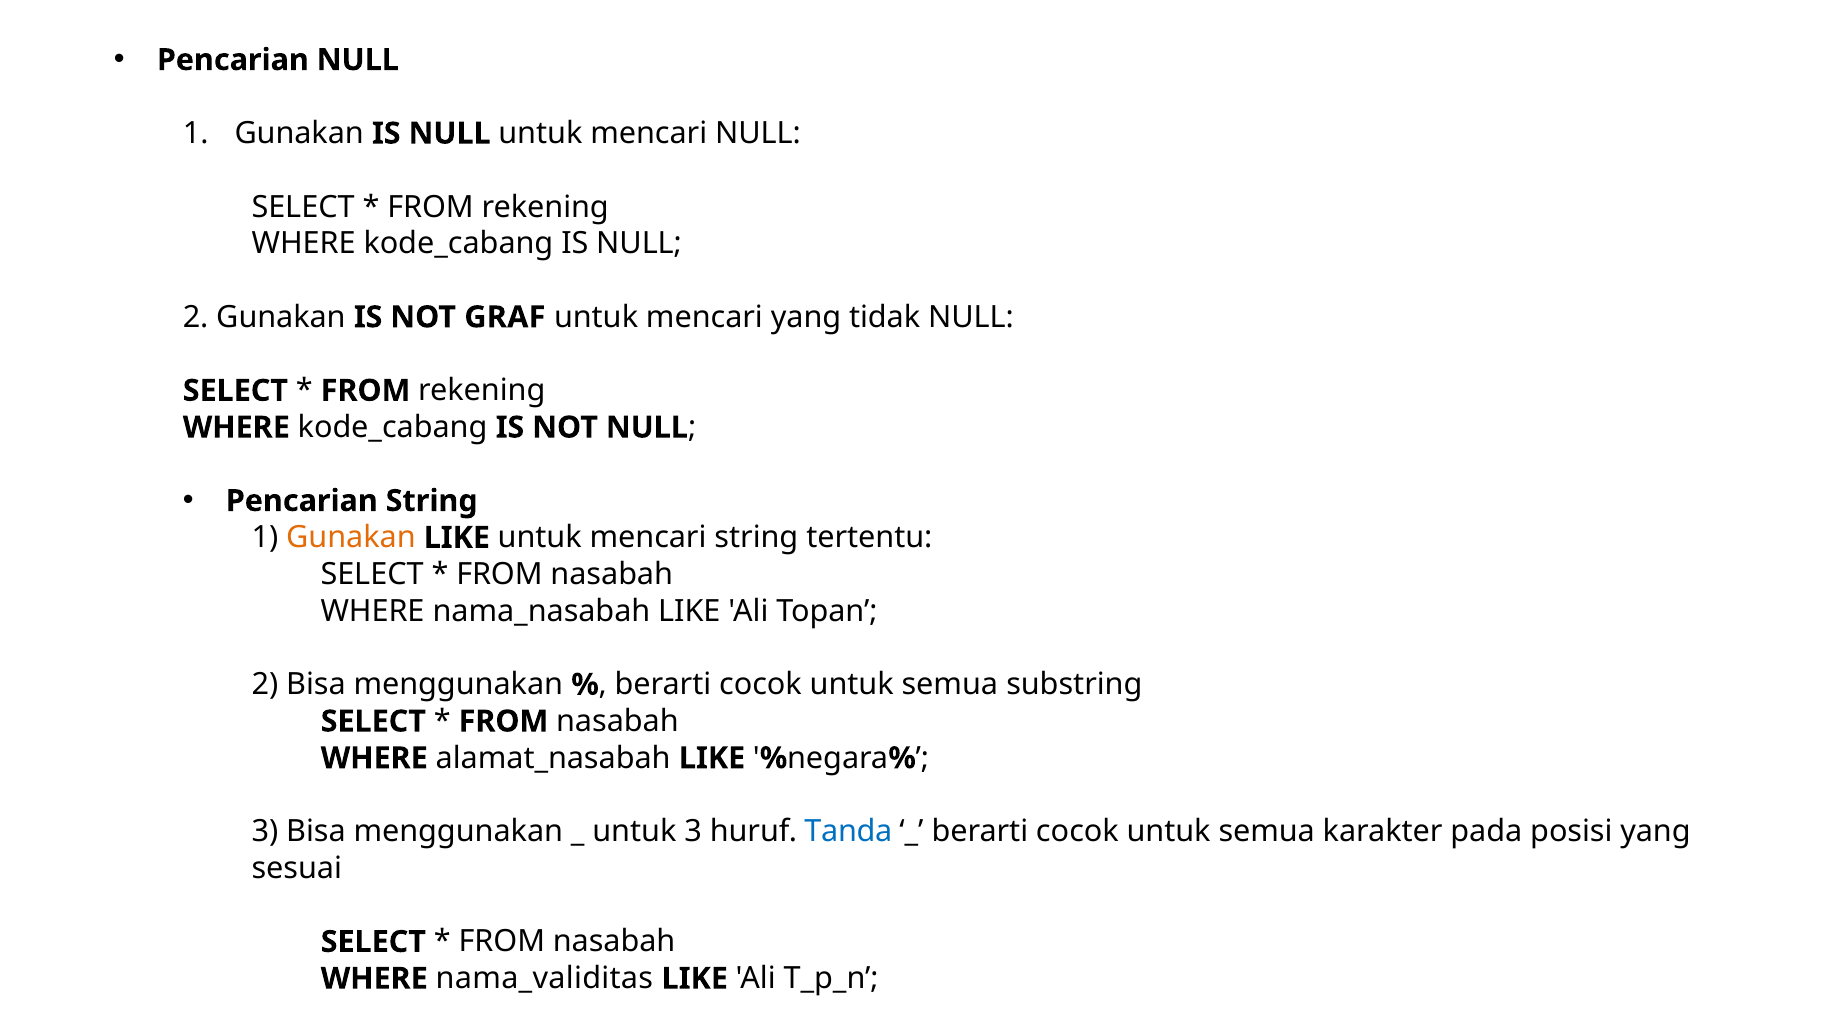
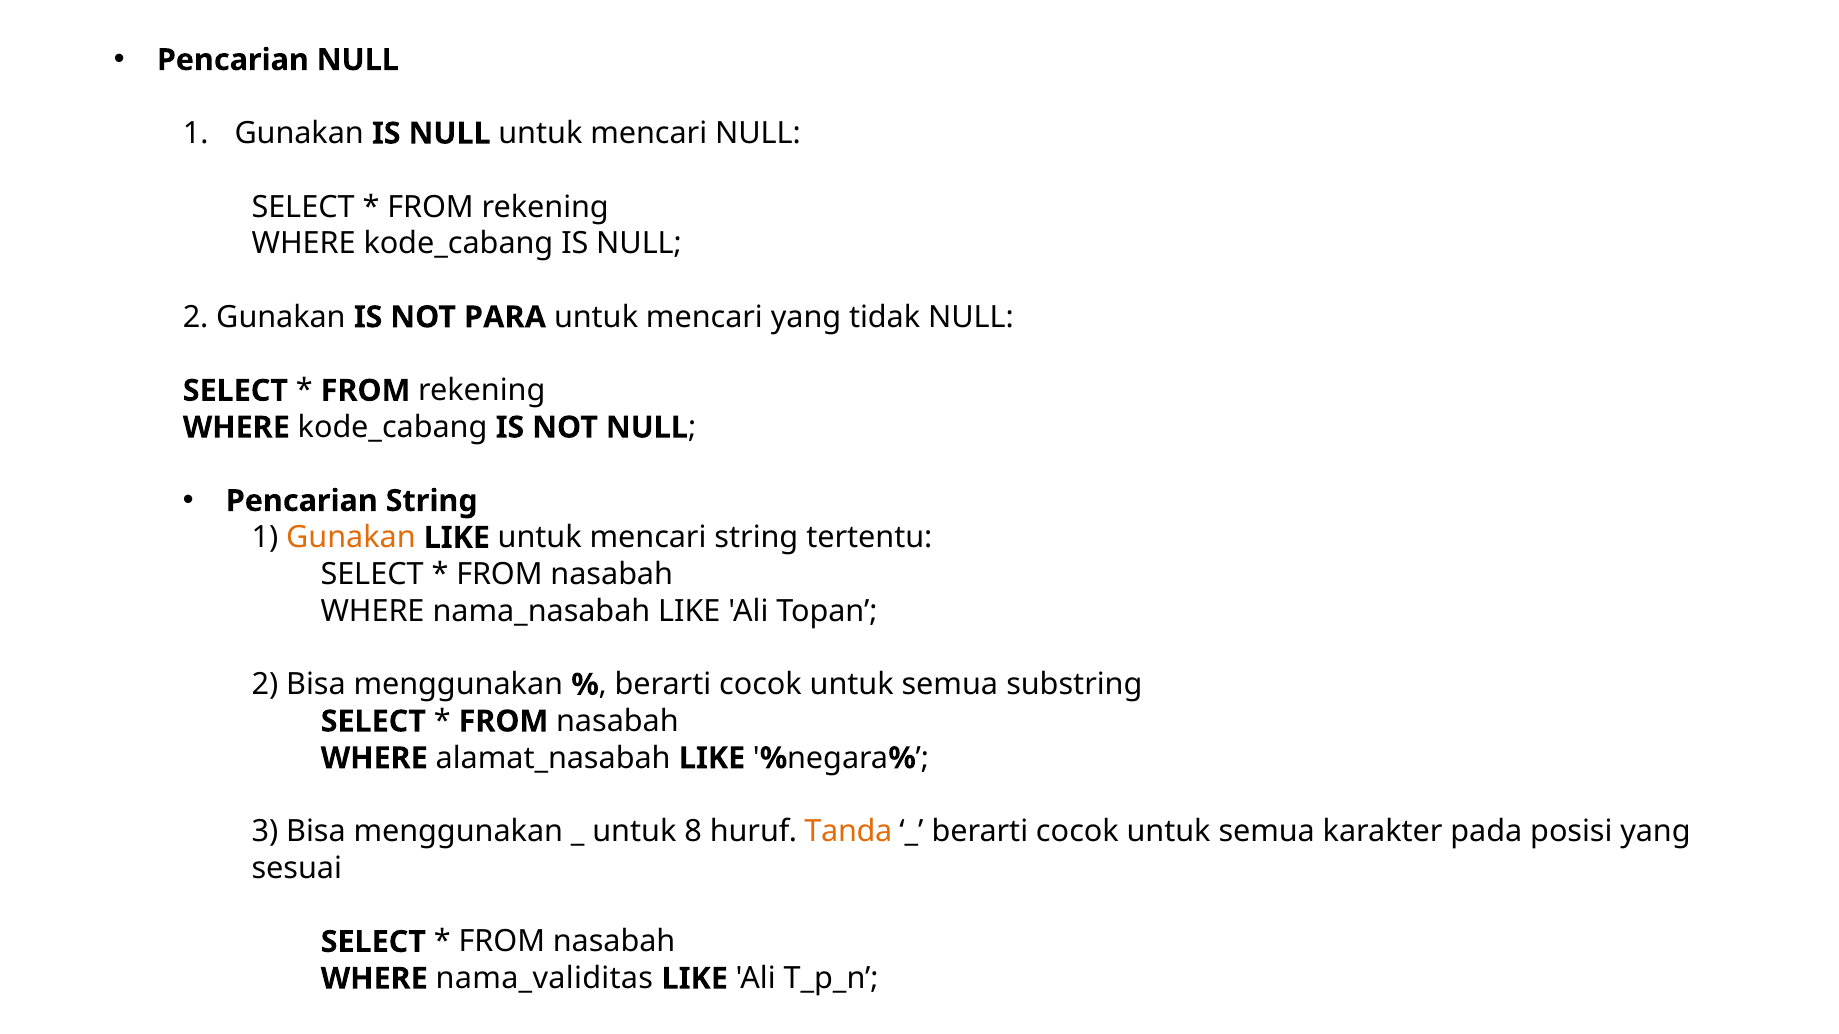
GRAF: GRAF -> PARA (505, 317)
untuk 3: 3 -> 8 (693, 832)
Tanda colour: blue -> orange (848, 832)
